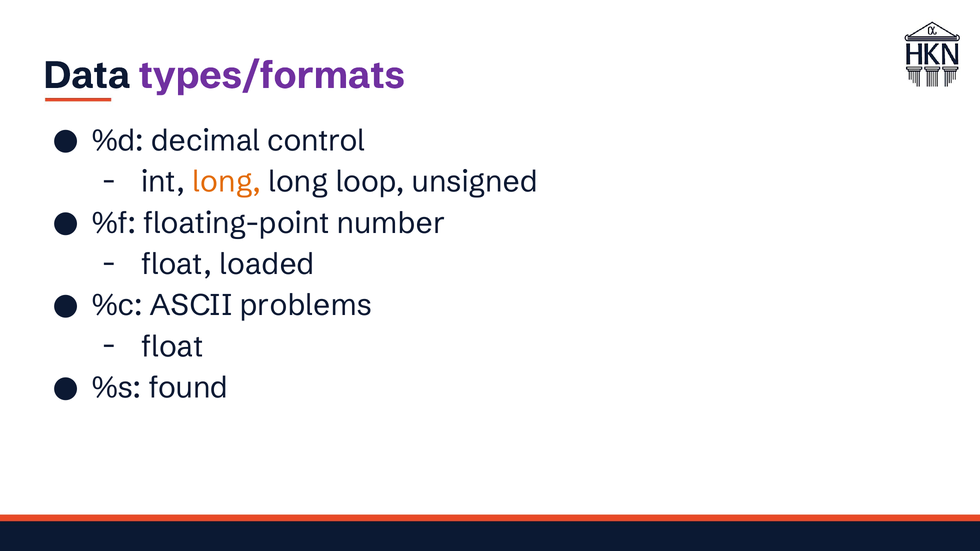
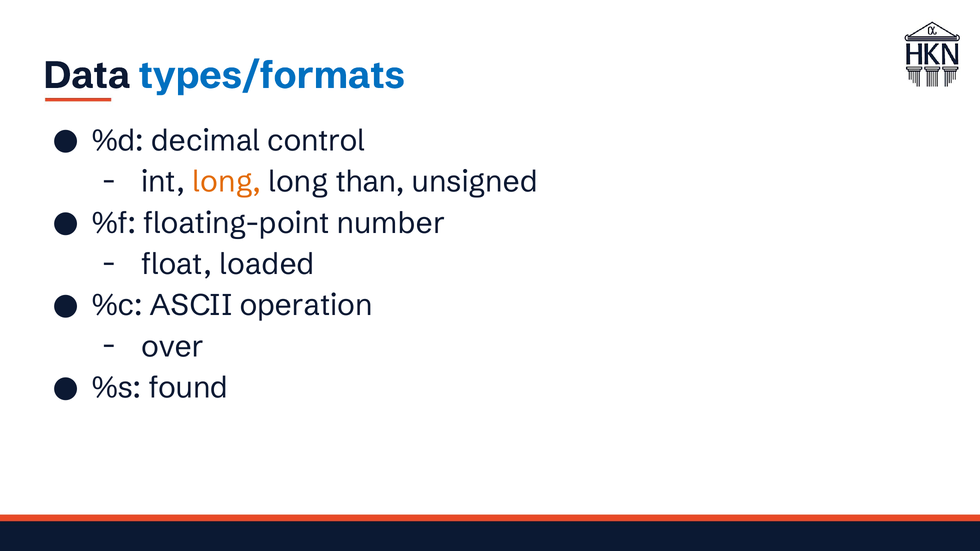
types/formats colour: purple -> blue (272, 75)
loop: loop -> than (370, 182)
problems: problems -> operation (306, 306)
float: float -> over (173, 347)
